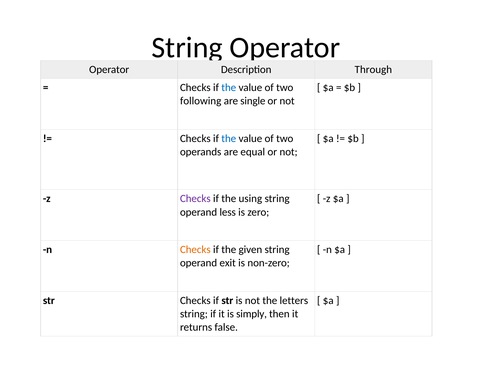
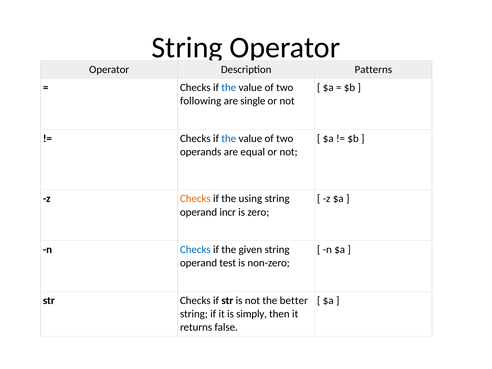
Through: Through -> Patterns (373, 70)
Checks colour: purple -> orange (195, 199)
less: less -> incr (228, 212)
Checks colour: orange -> blue (195, 250)
exit: exit -> test (228, 263)
letters: letters -> better (294, 301)
